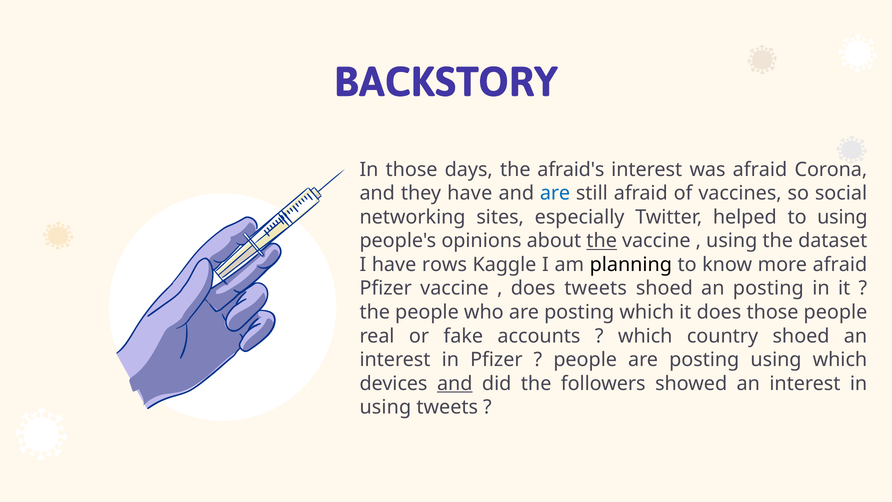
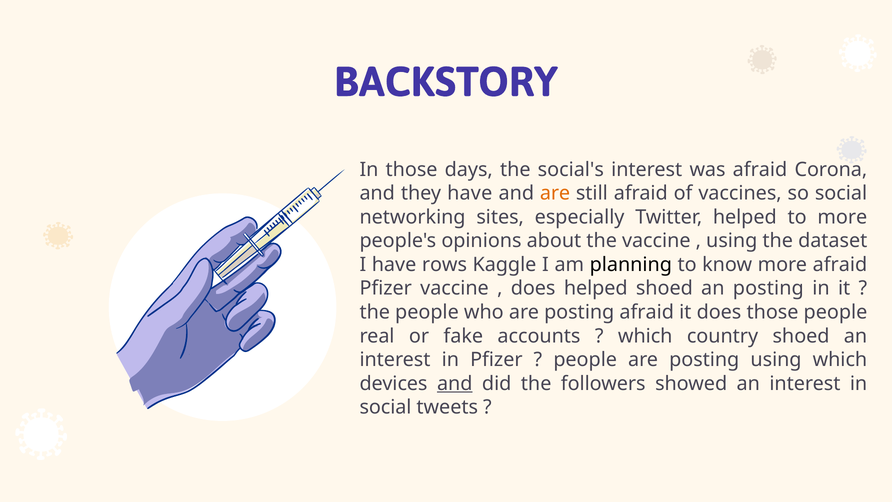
afraid's: afraid's -> social's (571, 169)
are colour: blue -> orange (555, 193)
to using: using -> more (842, 217)
the underline: present -> none (602, 241)
does tweets: tweets -> helped (596, 288)
posting which: which -> afraid (647, 312)
using: using -> social (385, 407)
